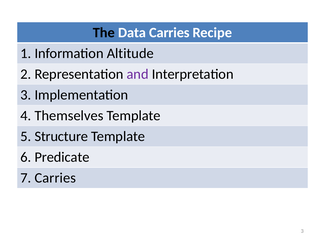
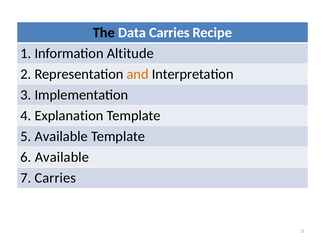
and colour: purple -> orange (138, 74)
Themselves: Themselves -> Explanation (69, 116)
5 Structure: Structure -> Available (61, 137)
6 Predicate: Predicate -> Available (62, 157)
